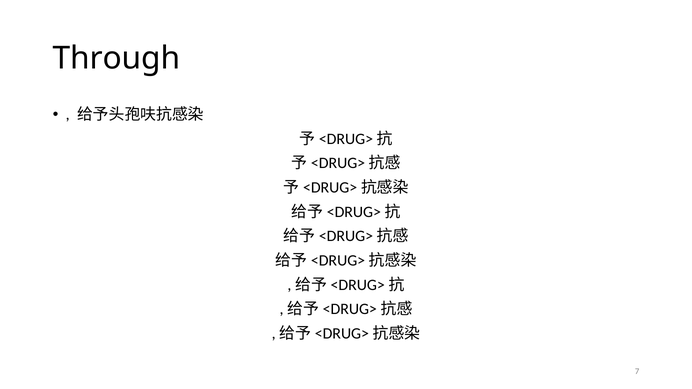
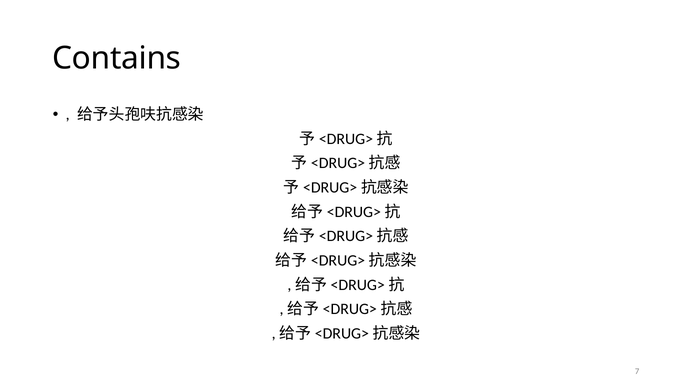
Through: Through -> Contains (117, 58)
